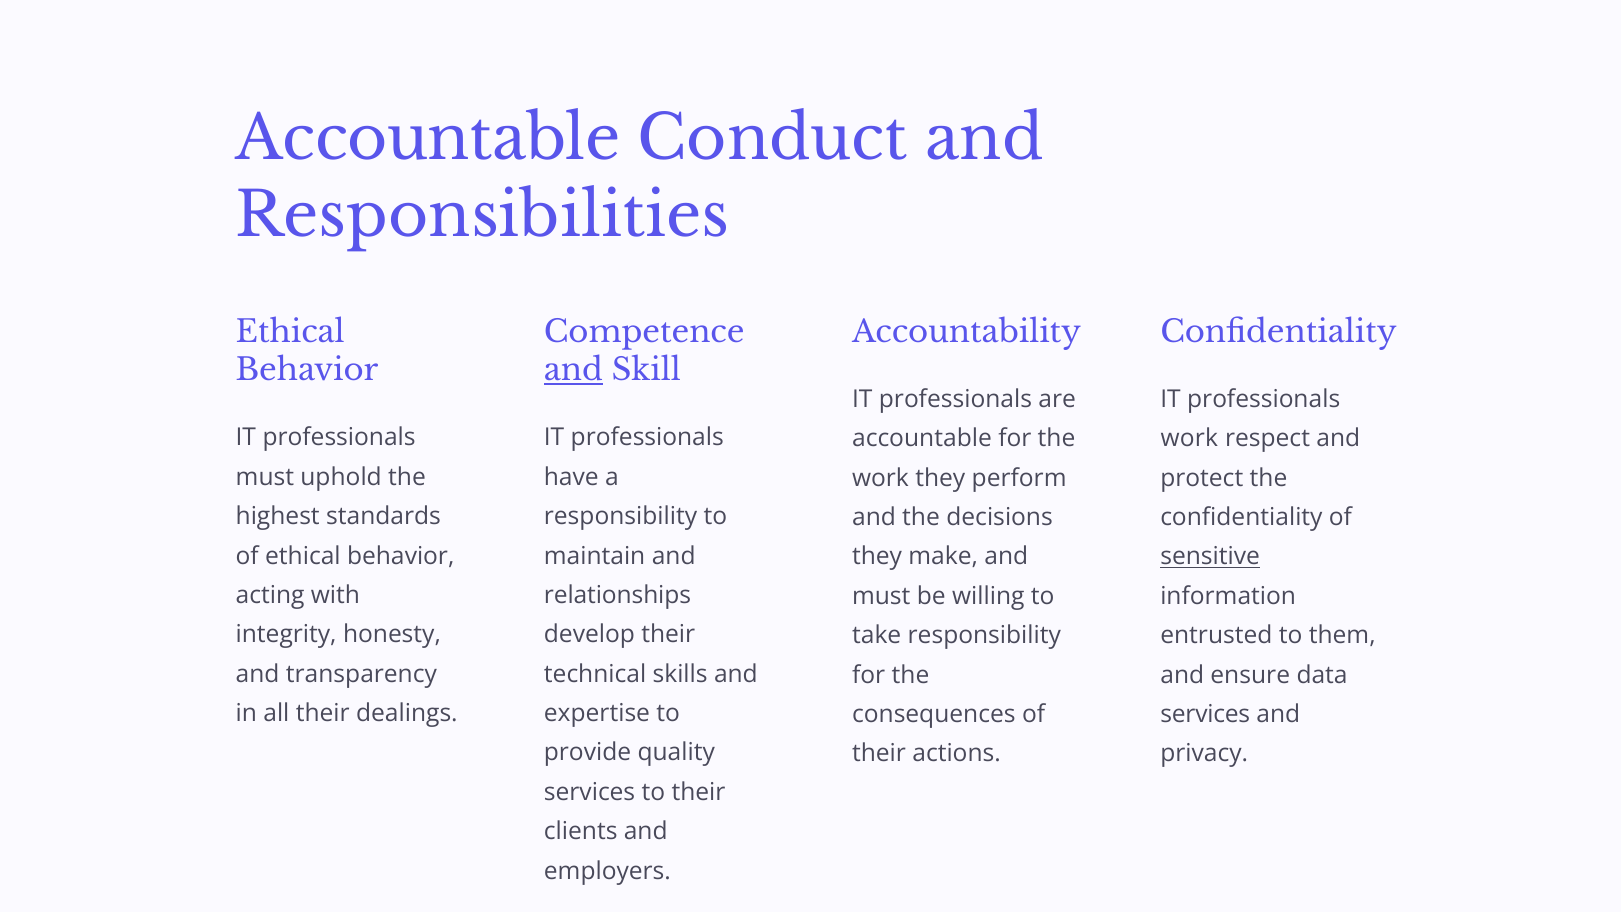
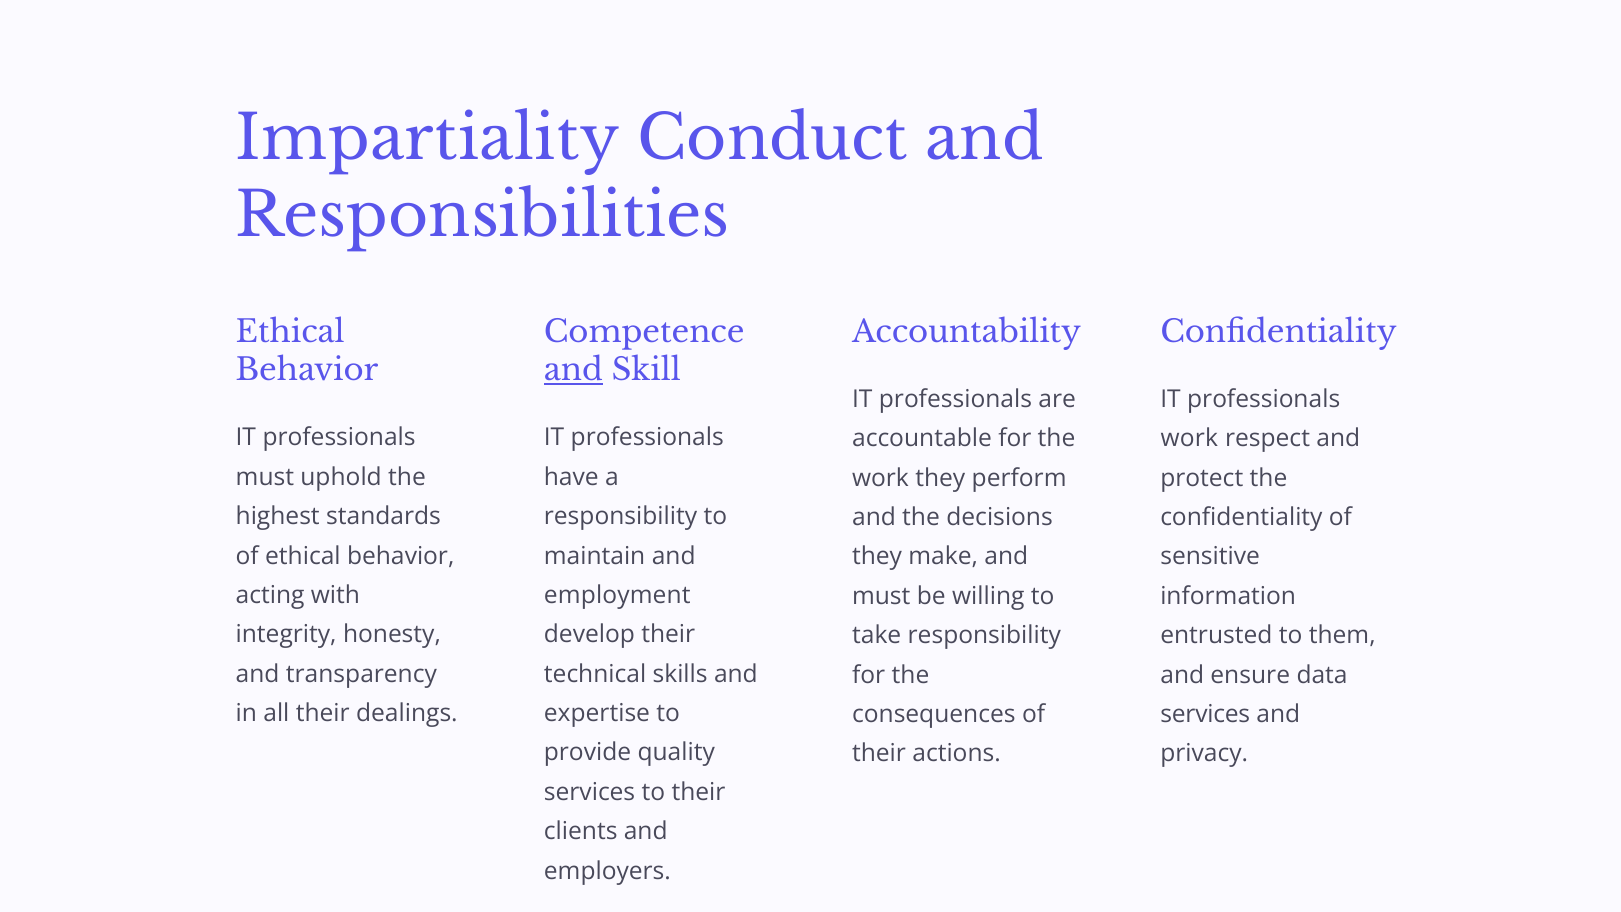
Accountable: Accountable -> Impartiality (428, 139)
sensitive underline: present -> none (1210, 557)
relationships: relationships -> employment (617, 595)
